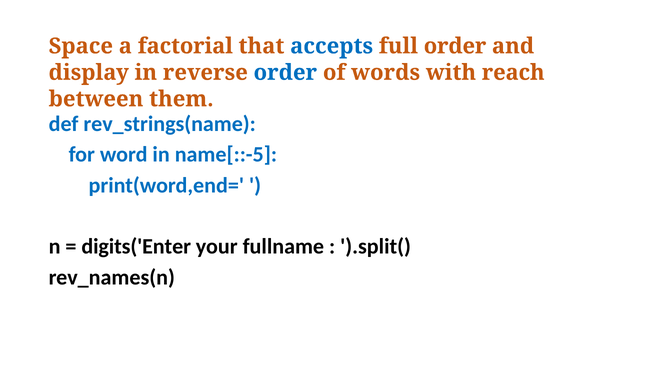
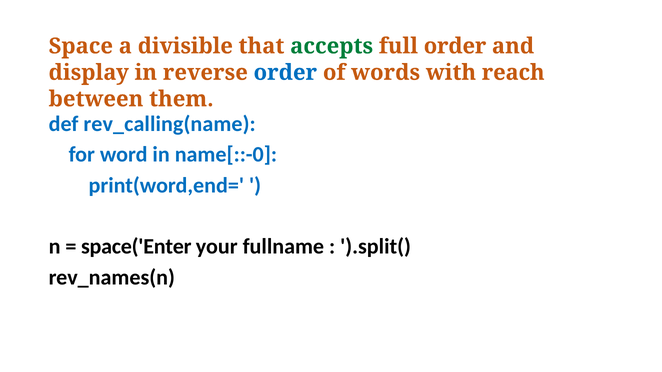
factorial: factorial -> divisible (185, 46)
accepts colour: blue -> green (332, 46)
rev_strings(name: rev_strings(name -> rev_calling(name (170, 124)
name[::-5: name[::-5 -> name[::-0 (226, 155)
digits('Enter: digits('Enter -> space('Enter (136, 247)
